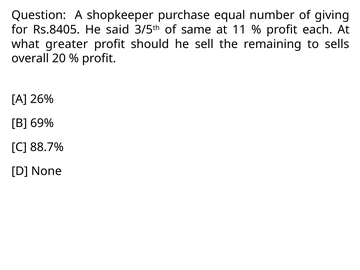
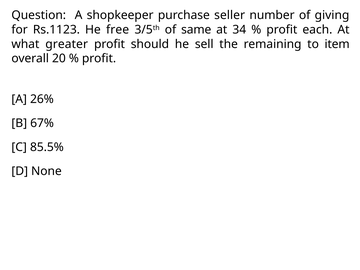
equal: equal -> seller (230, 15)
Rs.8405: Rs.8405 -> Rs.1123 (56, 30)
said: said -> free (118, 30)
11: 11 -> 34 (239, 30)
sells: sells -> item (337, 44)
69%: 69% -> 67% (42, 123)
88.7%: 88.7% -> 85.5% (47, 147)
